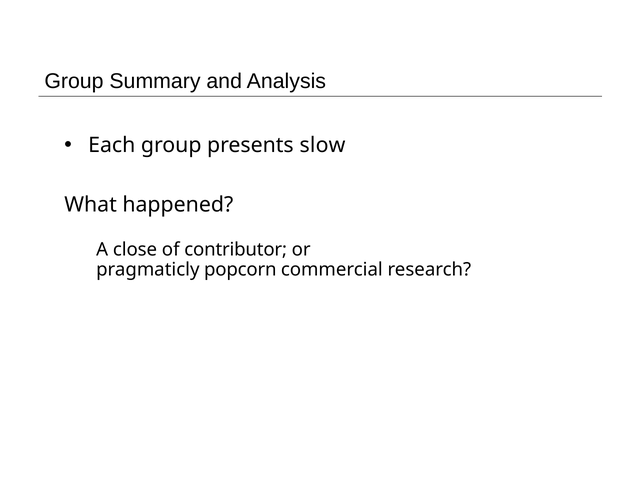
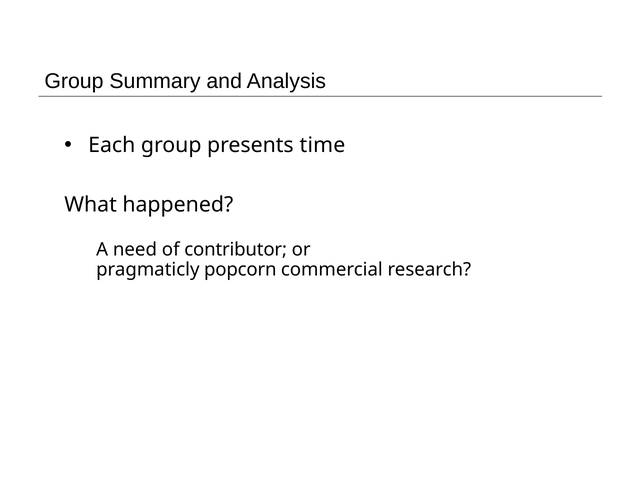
slow: slow -> time (322, 145)
close: close -> need (135, 250)
